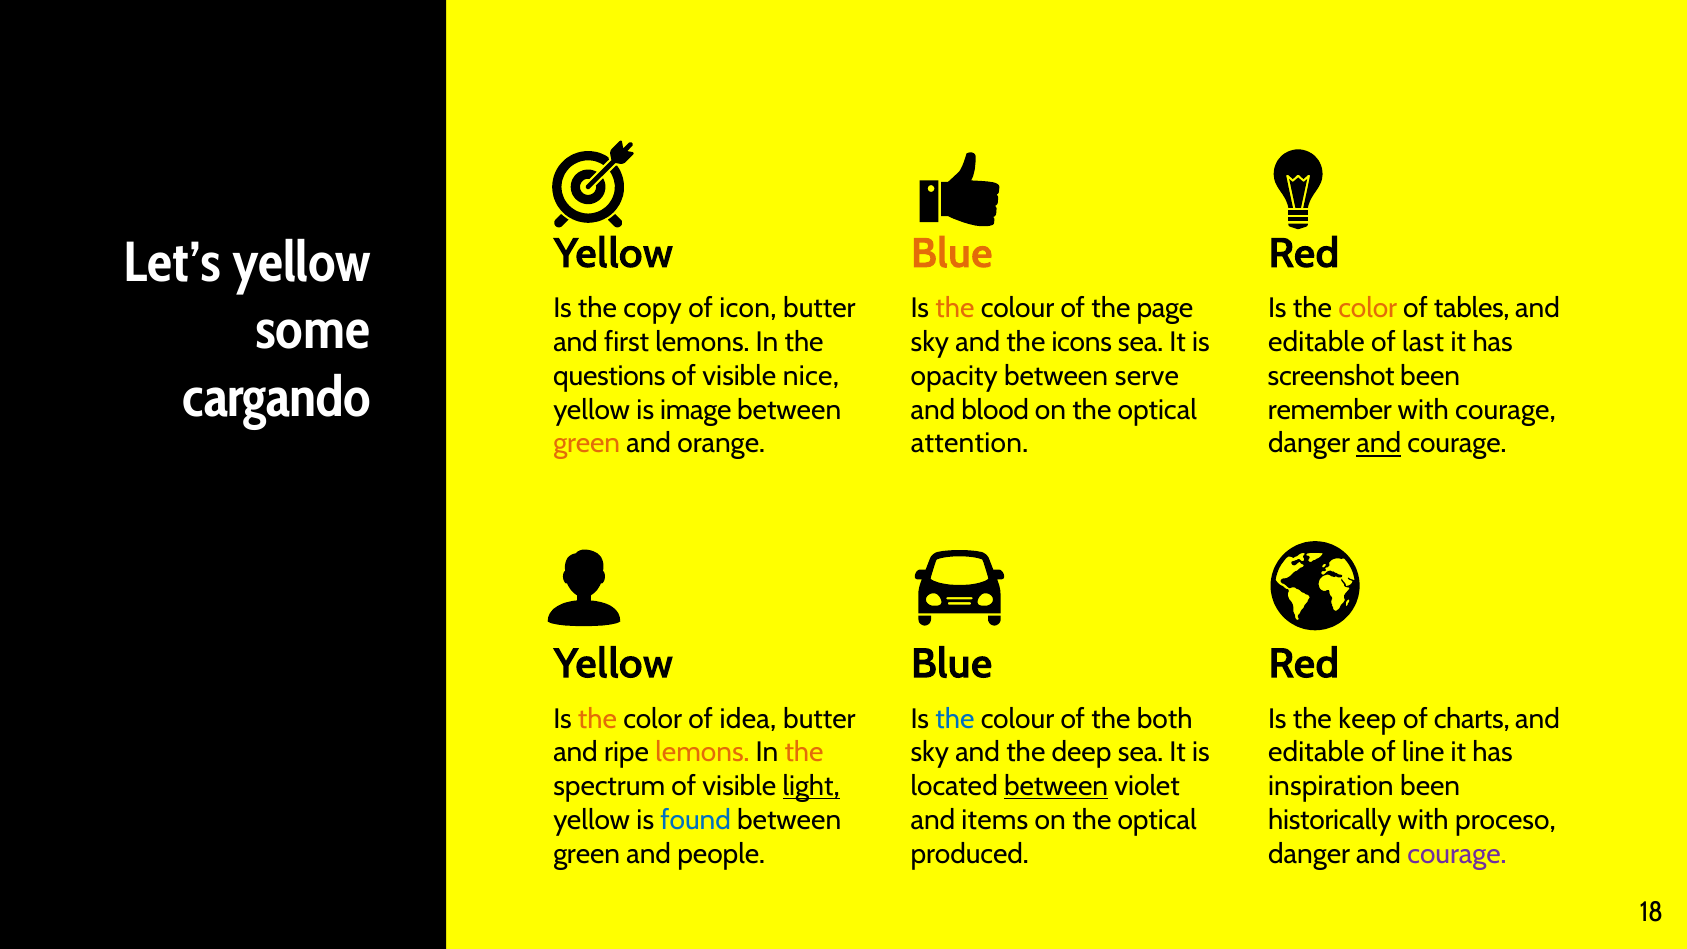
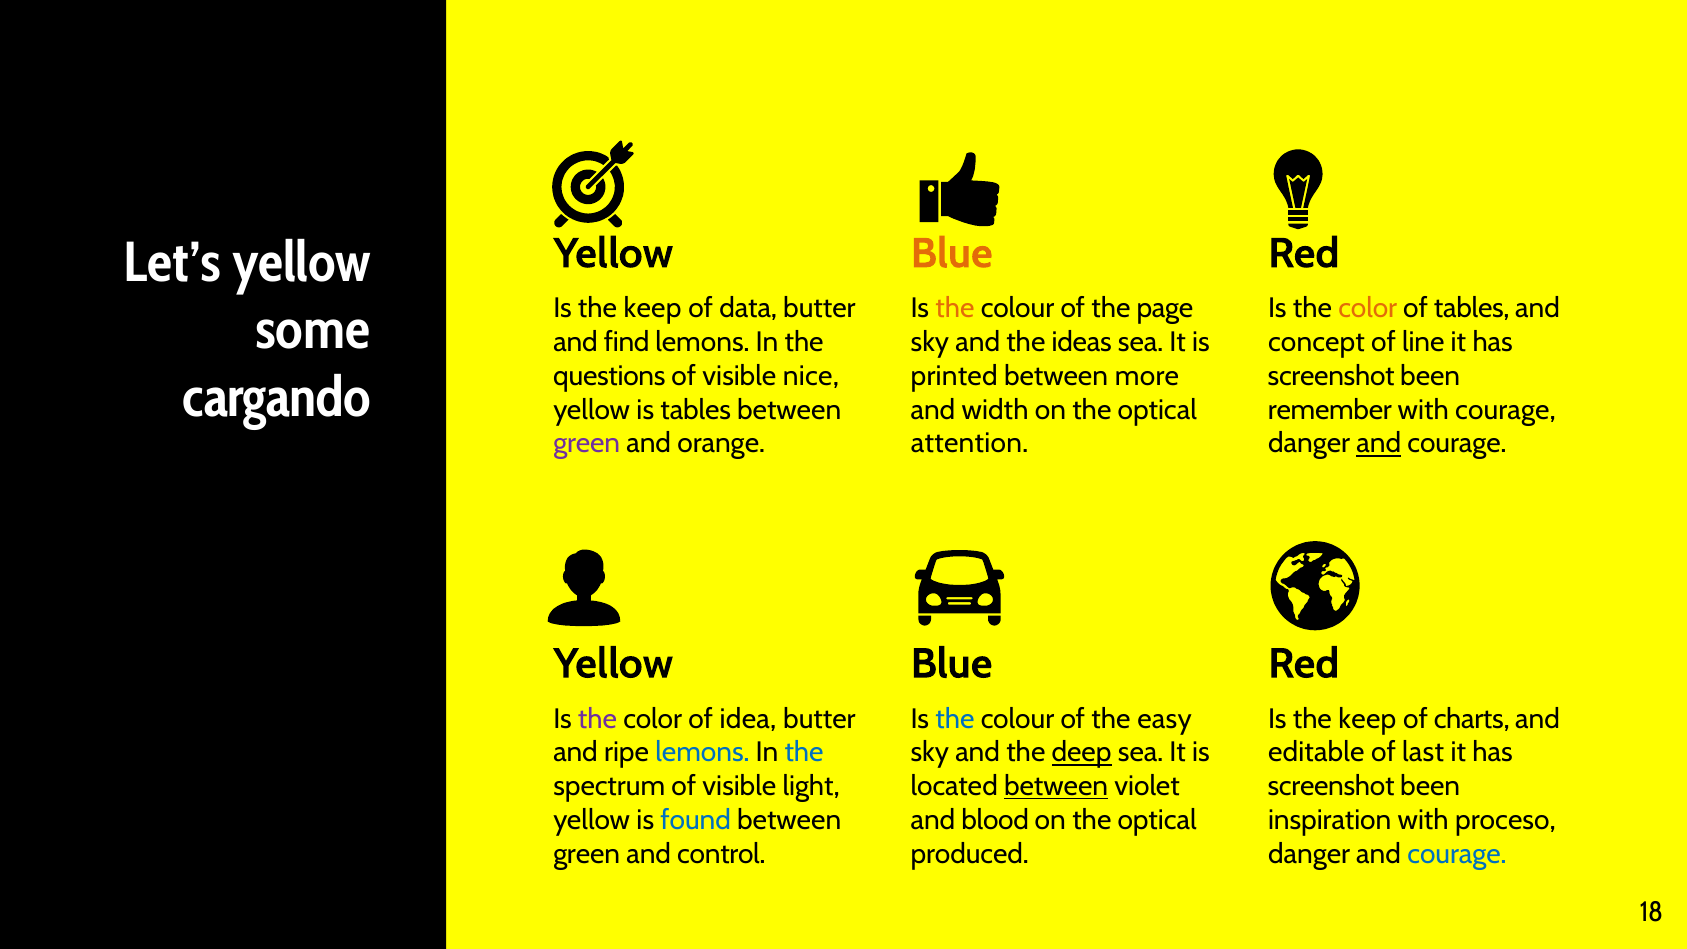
copy: copy -> keep (653, 309)
icon: icon -> data (748, 309)
first: first -> find (627, 342)
icons: icons -> ideas (1082, 342)
editable: editable -> concept (1316, 342)
last: last -> line (1423, 342)
opacity: opacity -> printed (954, 376)
serve: serve -> more (1147, 376)
is image: image -> tables (696, 410)
blood: blood -> width (995, 410)
green colour: orange -> purple (587, 444)
the colour: orange -> purple (598, 719)
both: both -> easy (1165, 719)
lemons colour: orange -> blue (702, 753)
the colour: orange -> blue (804, 753)
deep underline: none -> present (1082, 753)
line: line -> last (1423, 753)
light underline: present -> none (811, 786)
inspiration: inspiration -> screenshot (1331, 786)
items: items -> blood (995, 820)
historically: historically -> inspiration (1330, 820)
people: people -> control (721, 854)
courage colour: purple -> blue (1457, 854)
